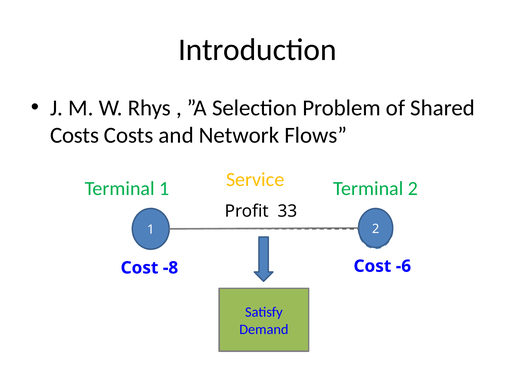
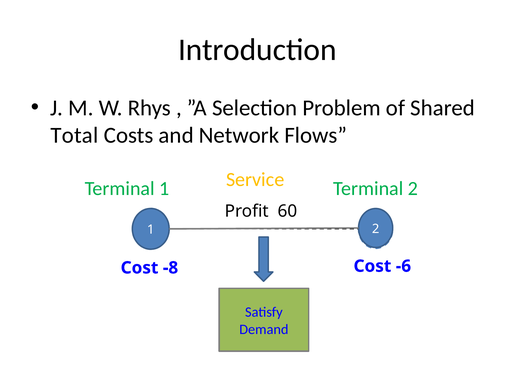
Costs: Costs -> Total (74, 136)
33: 33 -> 60 (287, 211)
